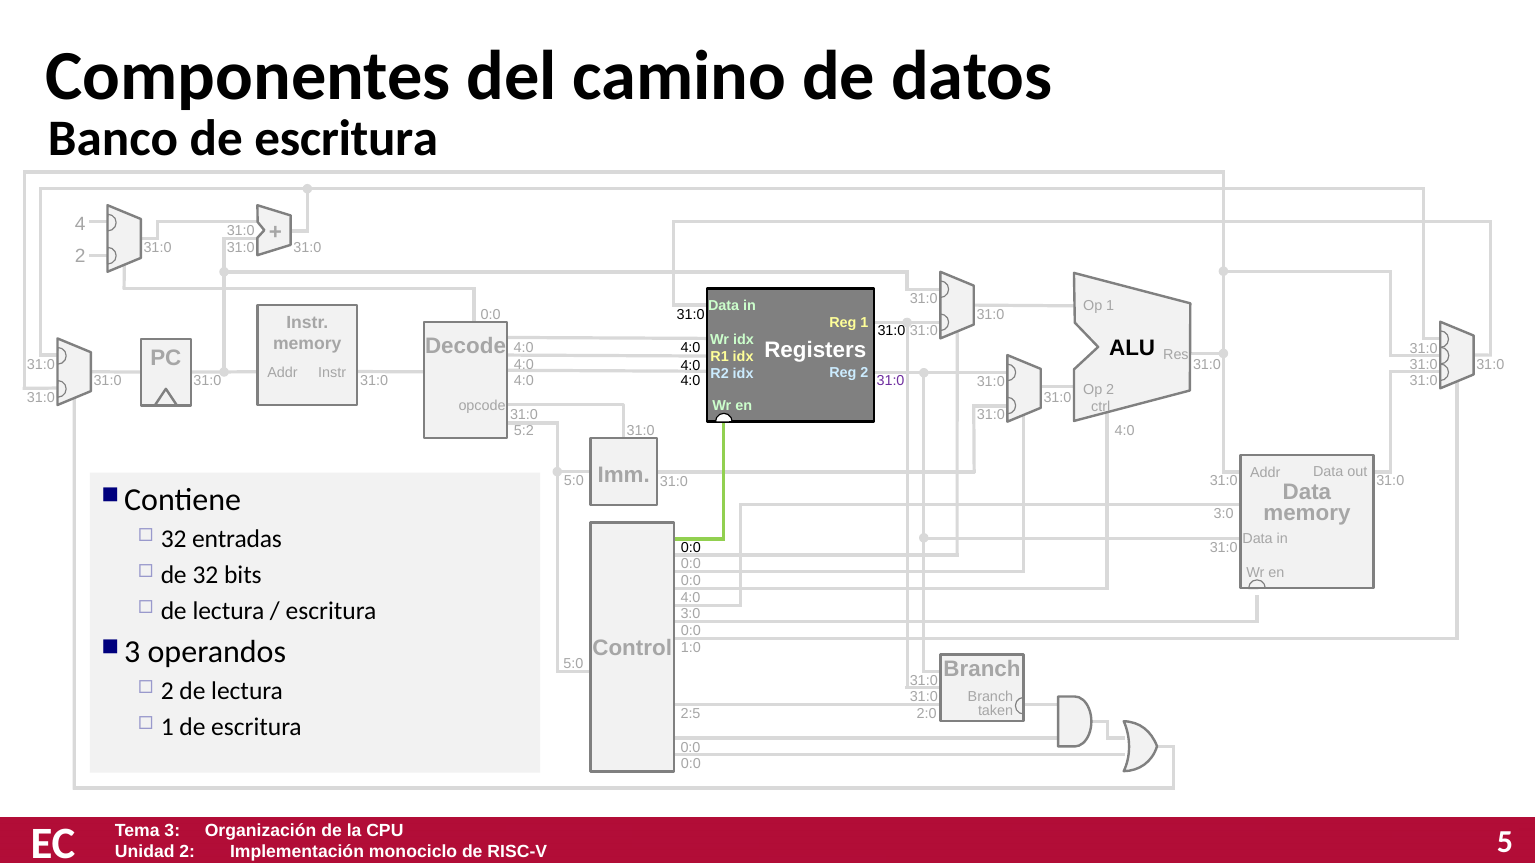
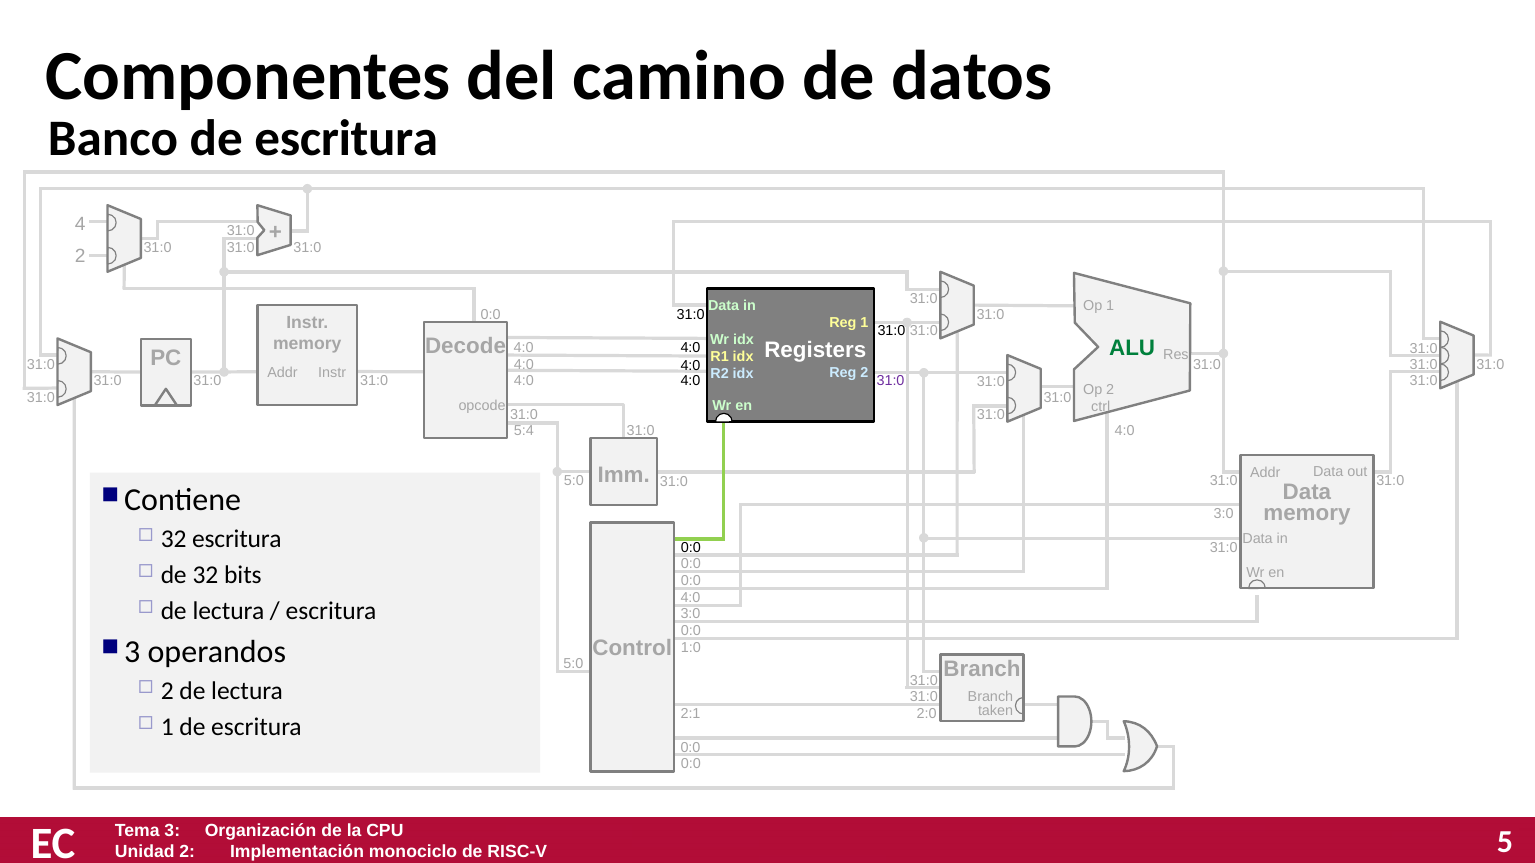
ALU colour: black -> green (1132, 349)
5:2: 5:2 -> 5:4 (524, 431)
32 entradas: entradas -> escritura (237, 539)
2:5: 2:5 -> 2:1 (691, 714)
